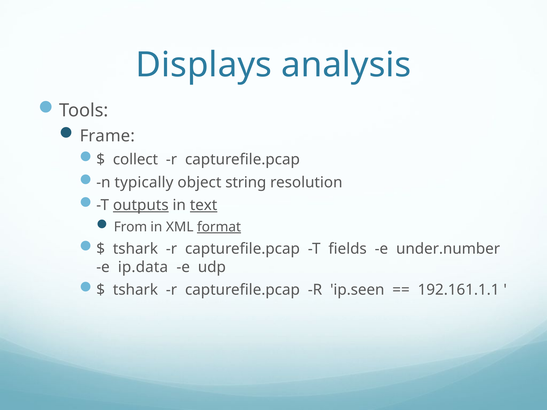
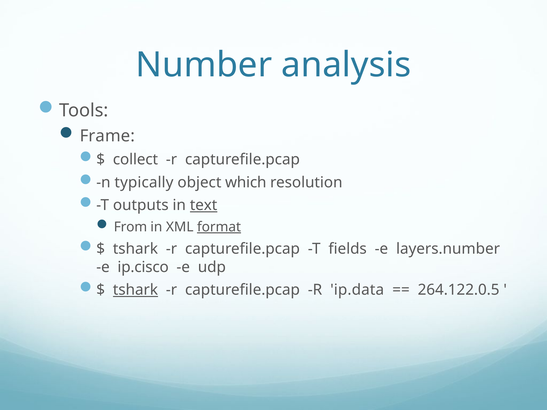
Displays: Displays -> Number (204, 65)
string: string -> which (246, 183)
outputs underline: present -> none (141, 205)
under.number: under.number -> layers.number (448, 249)
ip.data: ip.data -> ip.cisco (143, 267)
tshark underline: none -> present (135, 290)
ip.seen: ip.seen -> ip.data (357, 290)
192.161.1.1: 192.161.1.1 -> 264.122.0.5 (459, 290)
